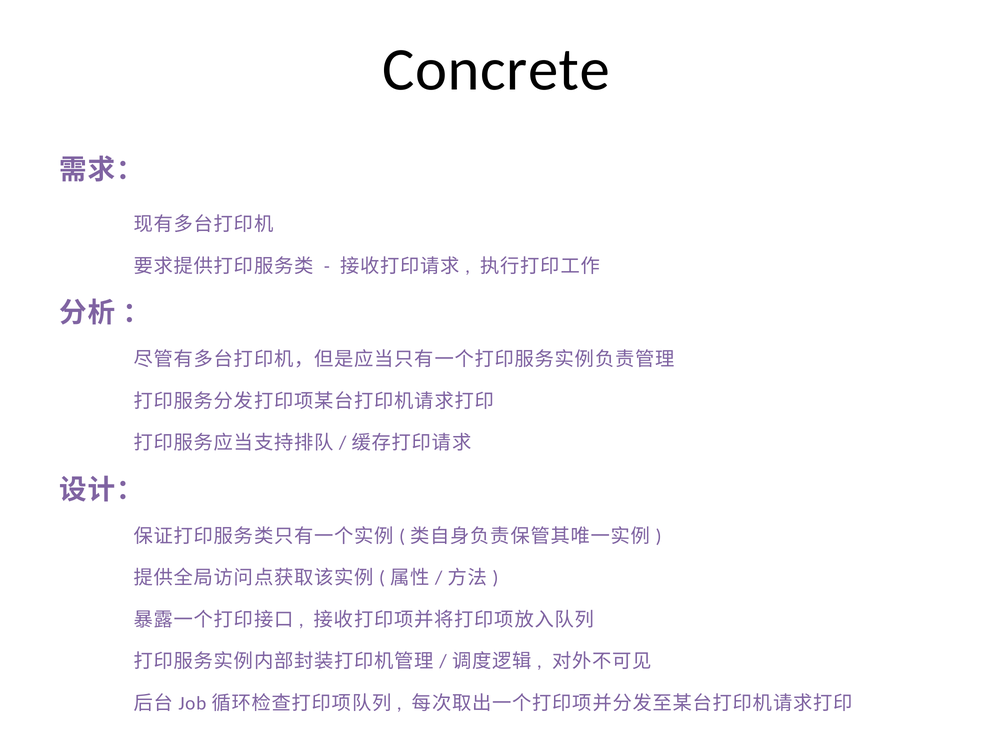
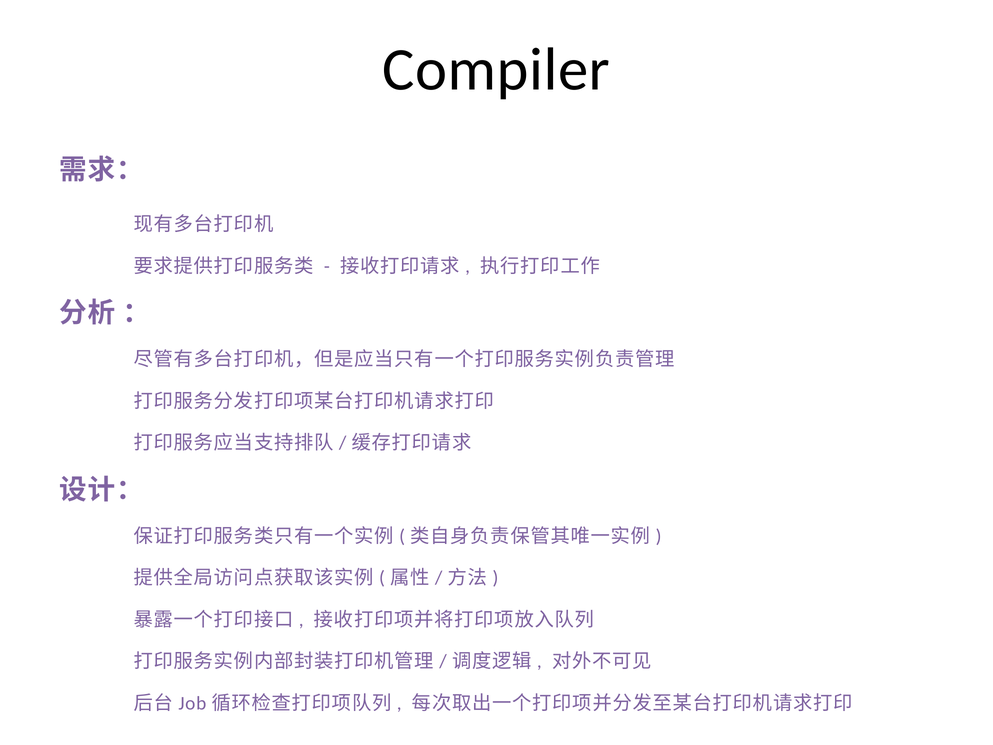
Concrete: Concrete -> Compiler (496, 70)
